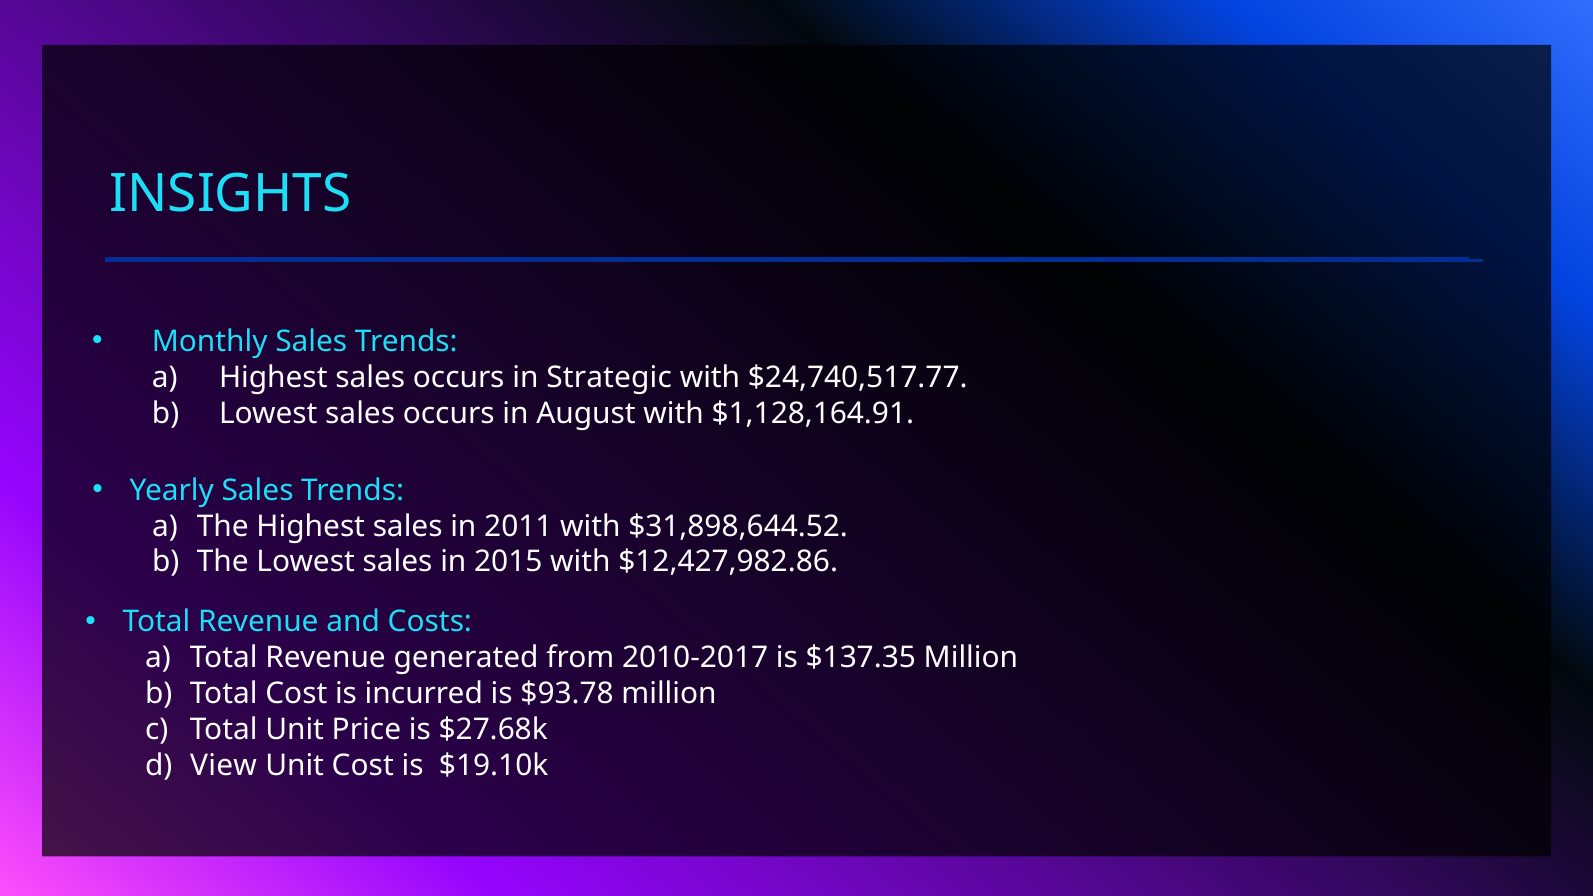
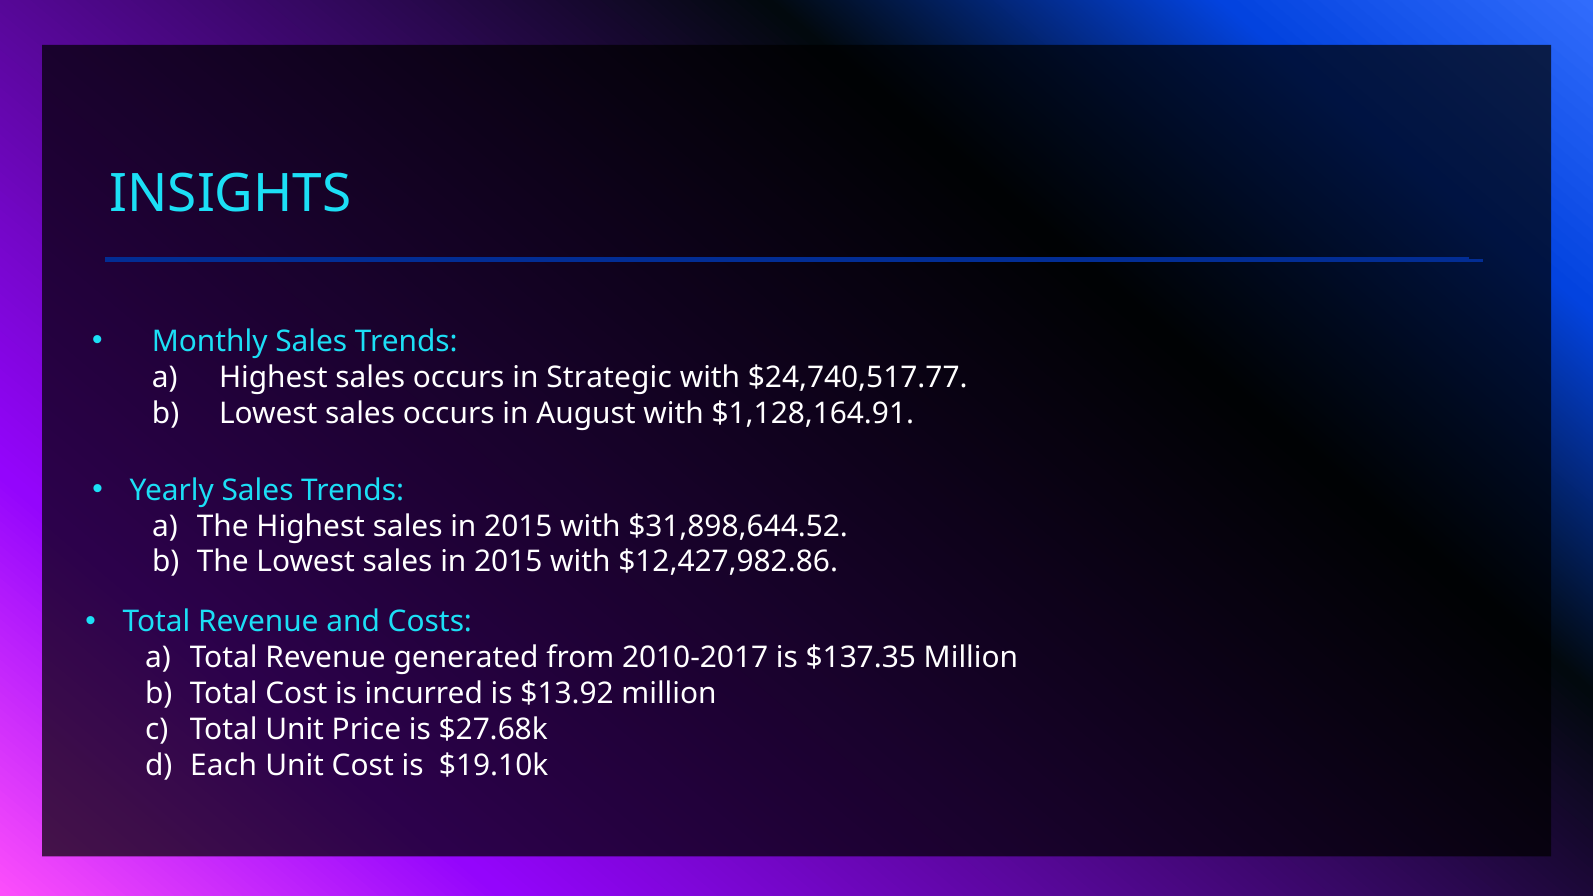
Highest sales in 2011: 2011 -> 2015 (518, 526)
$93.78: $93.78 -> $13.92 (567, 694)
View: View -> Each (224, 765)
